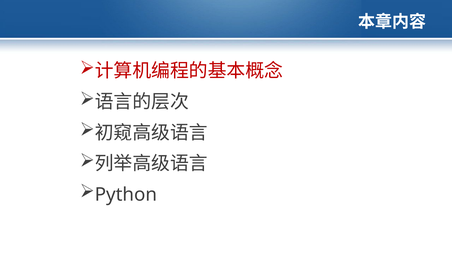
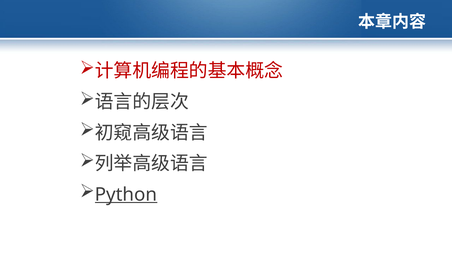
Python underline: none -> present (126, 195)
